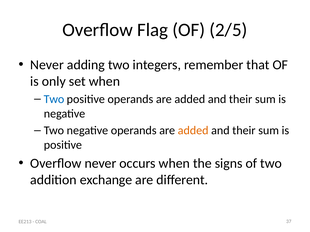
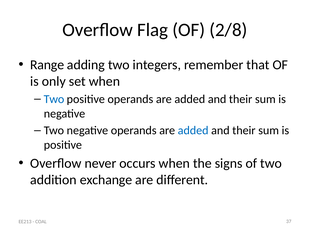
2/5: 2/5 -> 2/8 (228, 30)
Never: Never -> Range (47, 65)
added colour: orange -> blue (193, 131)
